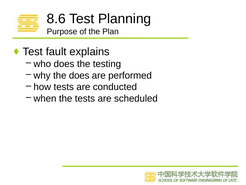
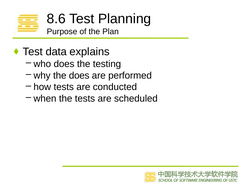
fault: fault -> data (56, 52)
